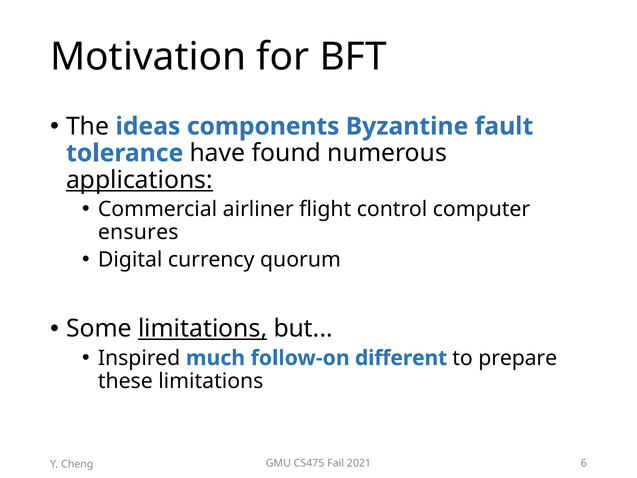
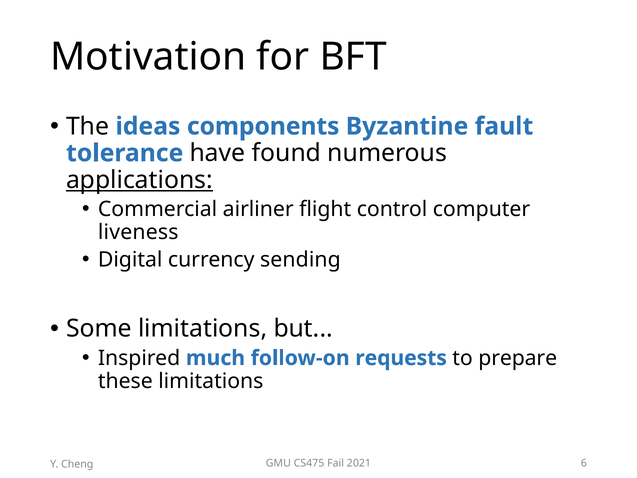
ensures: ensures -> liveness (138, 232)
quorum: quorum -> sending (300, 259)
limitations underline: present -> none (203, 329)
different: different -> requests (401, 358)
